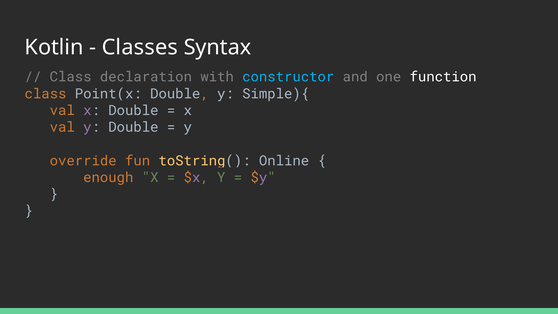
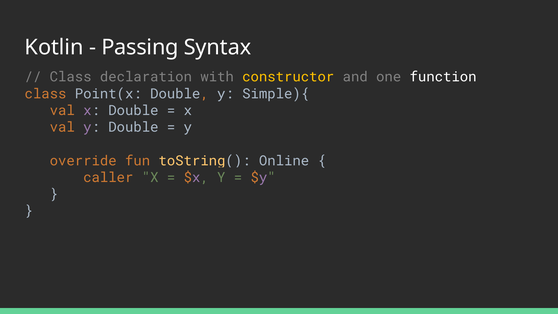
Classes: Classes -> Passing (140, 47)
constructor colour: light blue -> yellow (288, 77)
enough: enough -> caller (108, 177)
